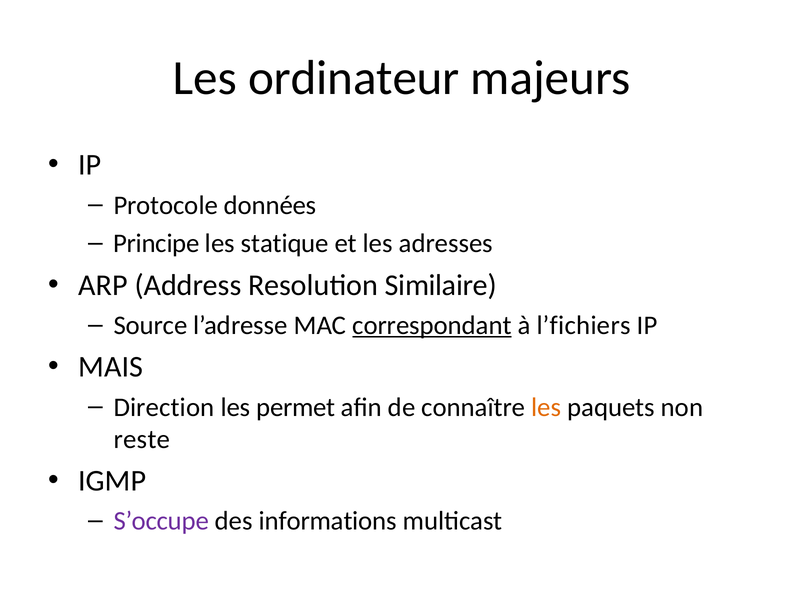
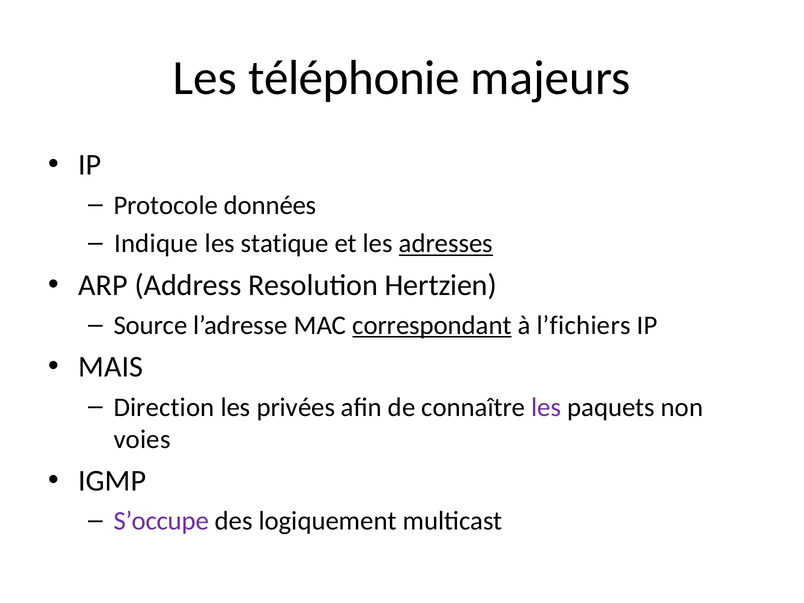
ordinateur: ordinateur -> téléphonie (354, 78)
Principe: Principe -> Indique (156, 244)
adresses underline: none -> present (446, 244)
Similaire: Similaire -> Hertzien (441, 285)
permet: permet -> privées (296, 407)
les colour: orange -> purple (546, 407)
reste: reste -> voies (142, 439)
informations: informations -> logiquement (328, 521)
